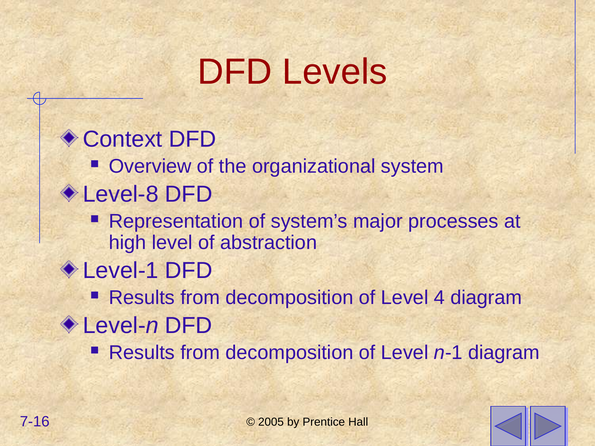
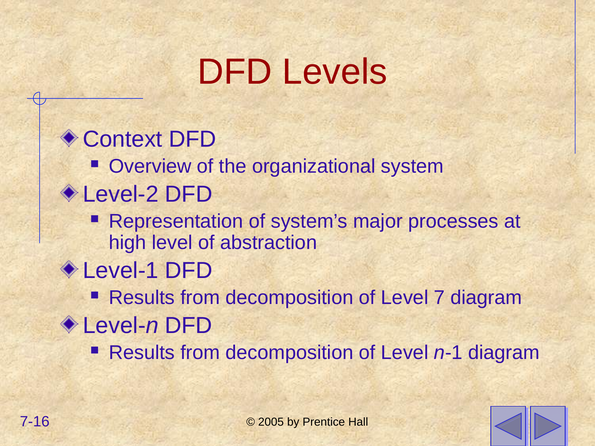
Level-8: Level-8 -> Level-2 (121, 194)
4: 4 -> 7 (439, 298)
